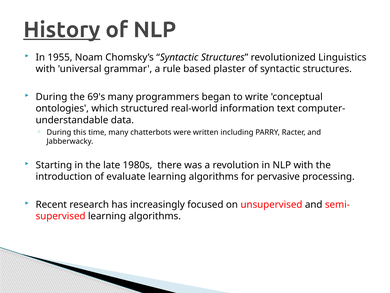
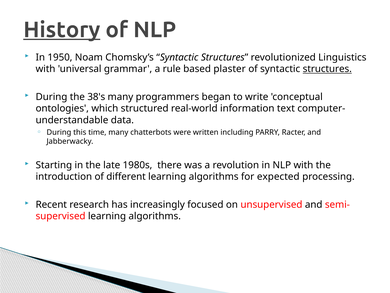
1955: 1955 -> 1950 (60, 57)
structures underline: none -> present (327, 69)
69's: 69's -> 38's (96, 97)
evaluate: evaluate -> different (126, 176)
pervasive: pervasive -> expected (278, 176)
